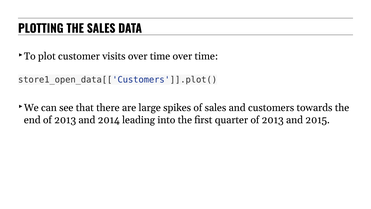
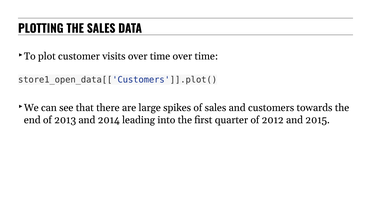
quarter of 2013: 2013 -> 2012 (273, 120)
